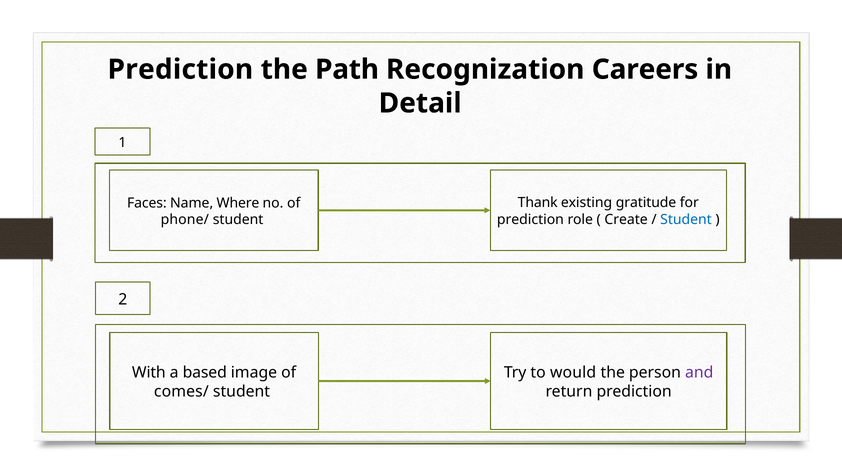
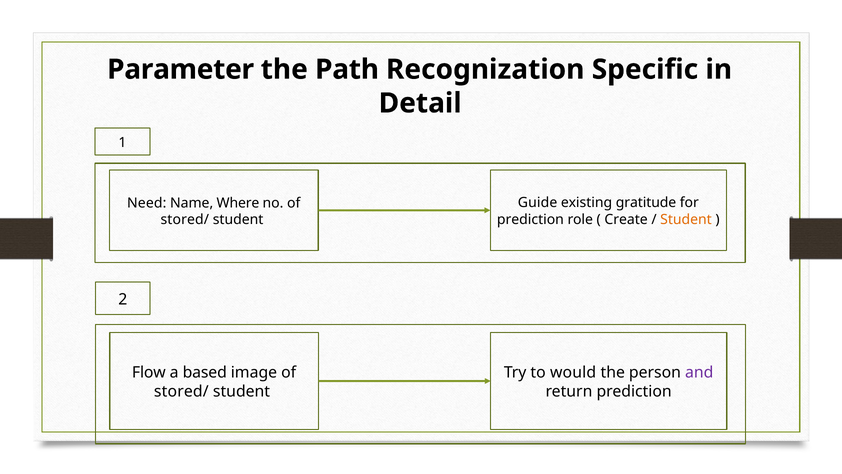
Prediction: Prediction -> Parameter (181, 69)
Careers: Careers -> Specific (645, 69)
Thank: Thank -> Guide (538, 203)
Faces: Faces -> Need (147, 203)
Student colour: blue -> orange (686, 219)
phone/: phone/ -> stored/ (185, 220)
With: With -> Flow (149, 372)
comes/: comes/ -> stored/ (181, 391)
